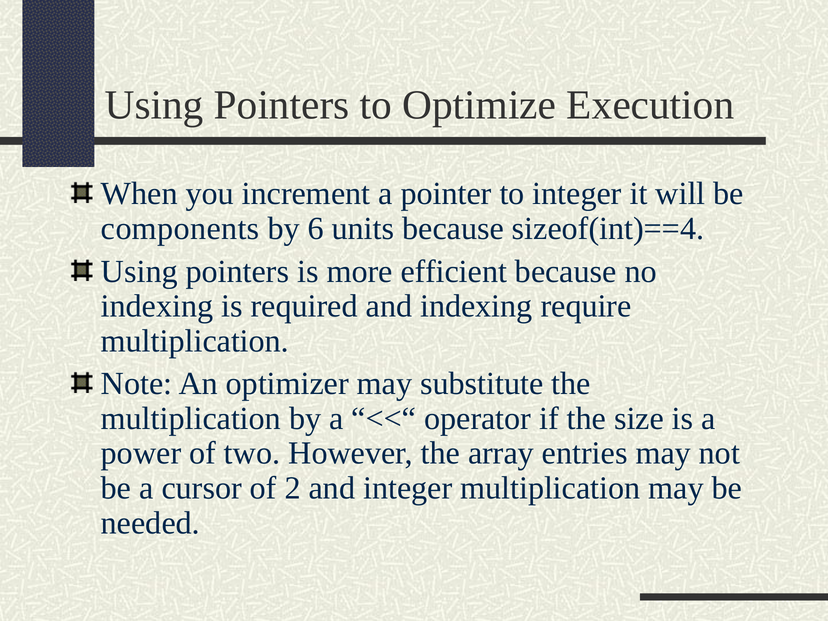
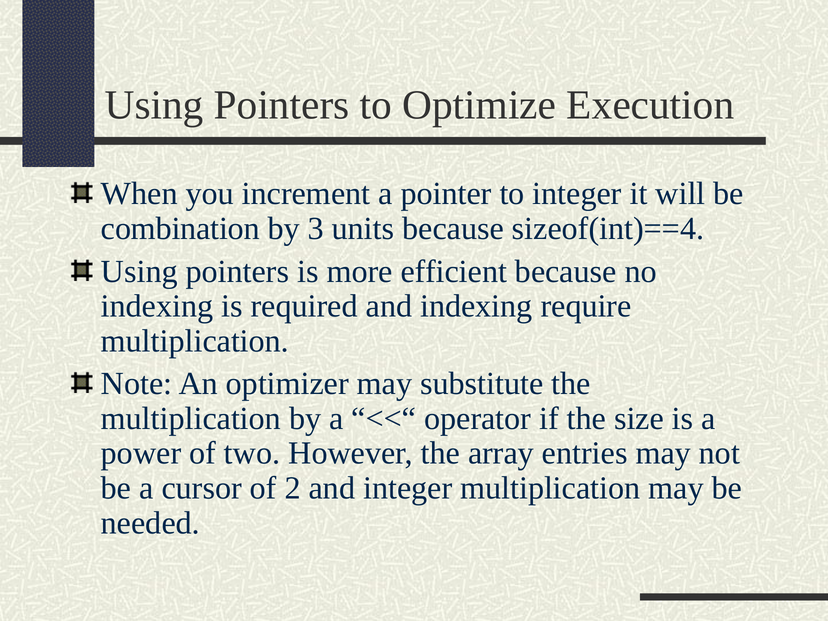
components: components -> combination (180, 229)
6: 6 -> 3 (316, 229)
